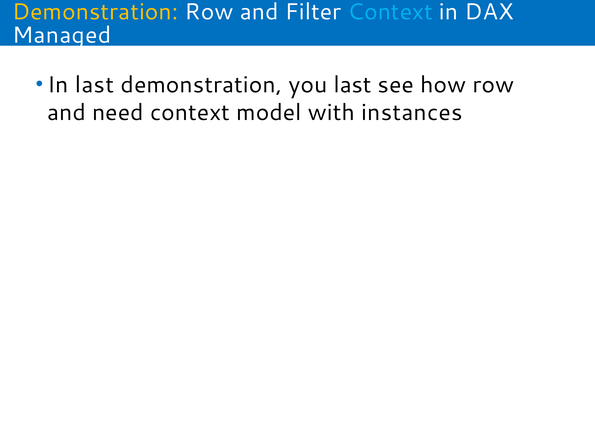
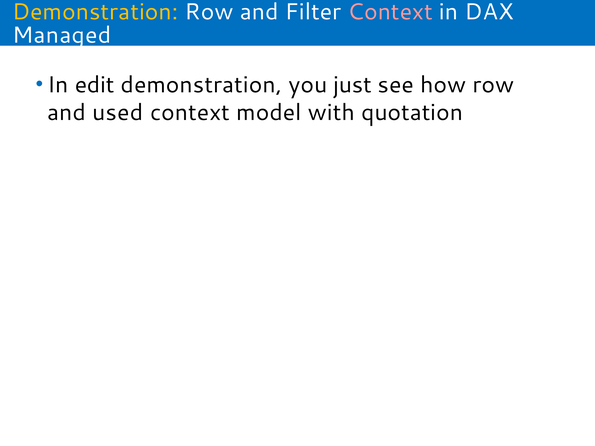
Context colour: light blue -> pink (390, 12)
In last: last -> edit (95, 85)
you last: last -> just (353, 85)
need: need -> used (118, 113)
instances: instances -> quotation (412, 113)
